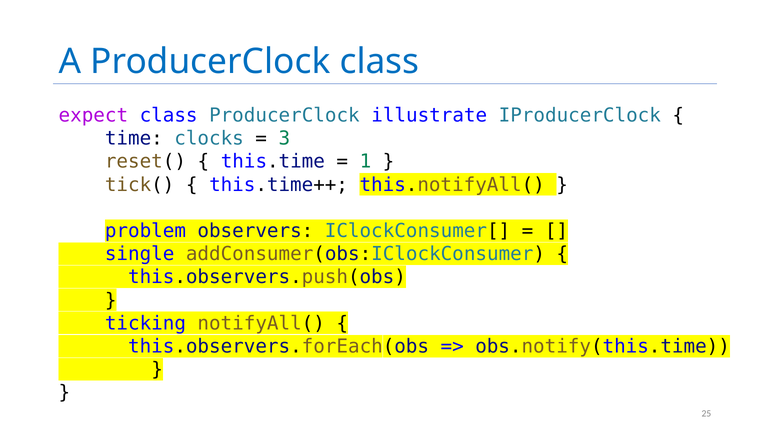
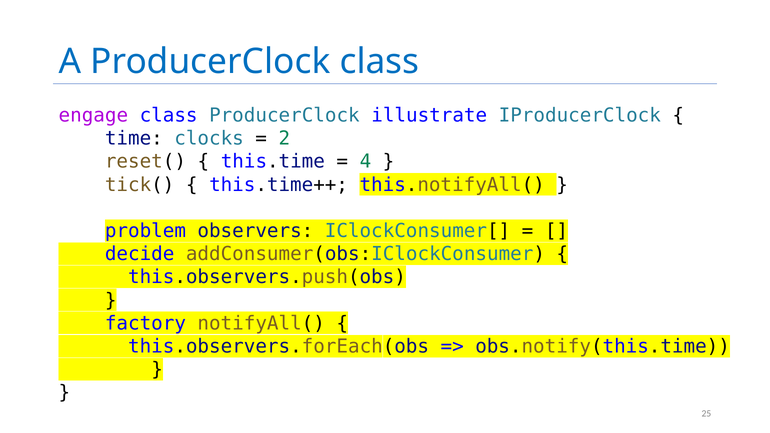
expect: expect -> engage (93, 115)
3: 3 -> 2 (284, 139)
1: 1 -> 4 (365, 162)
single: single -> decide (140, 254)
ticking: ticking -> factory (145, 323)
